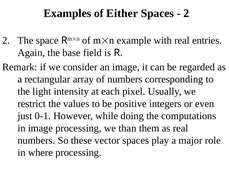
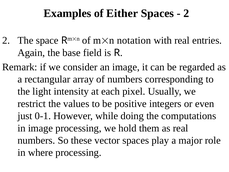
example: example -> notation (134, 40)
than: than -> hold (127, 128)
